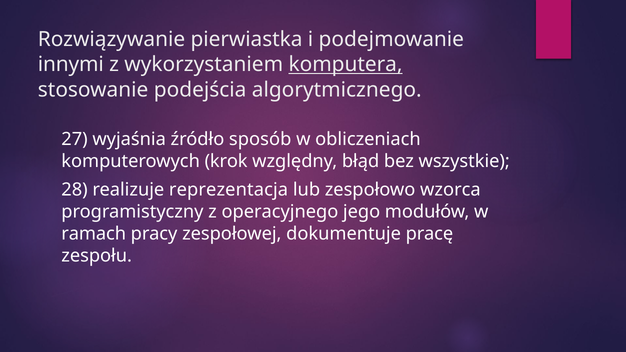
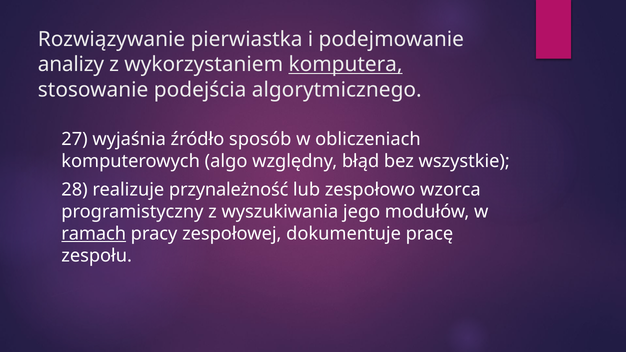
innymi: innymi -> analizy (71, 65)
krok: krok -> algo (226, 161)
reprezentacja: reprezentacja -> przynależność (229, 190)
operacyjnego: operacyjnego -> wyszukiwania (280, 212)
ramach underline: none -> present (94, 234)
